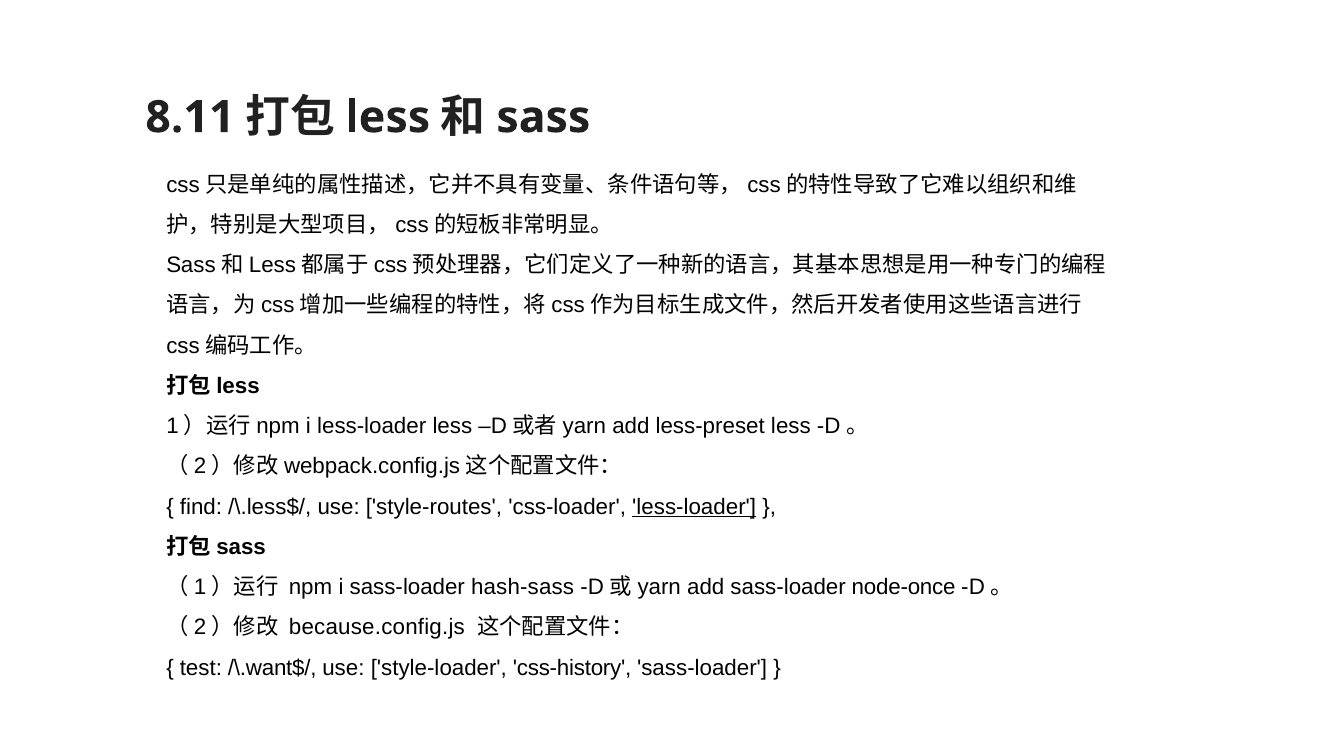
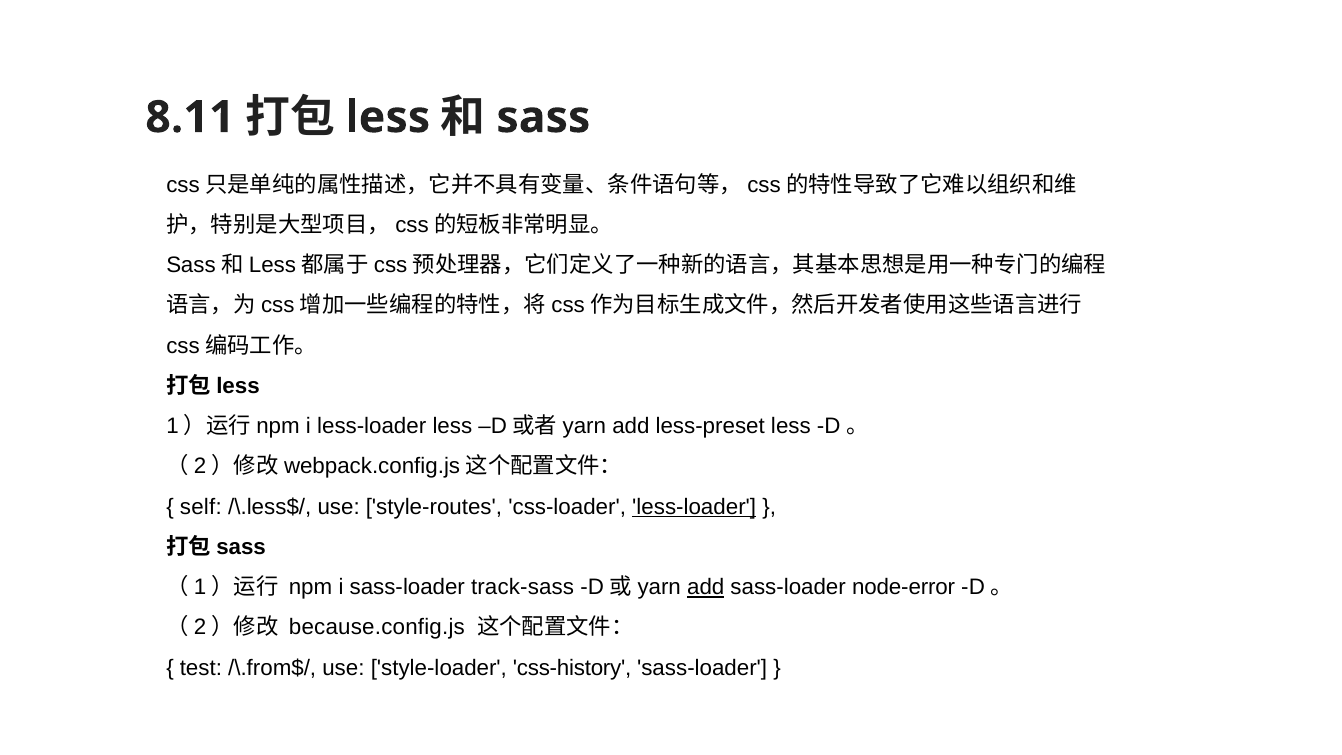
find: find -> self (201, 507)
hash-sass: hash-sass -> track-sass (523, 587)
add underline: none -> present (706, 587)
node-once: node-once -> node-error (904, 587)
/\.want$/: /\.want$/ -> /\.from$/ (272, 668)
